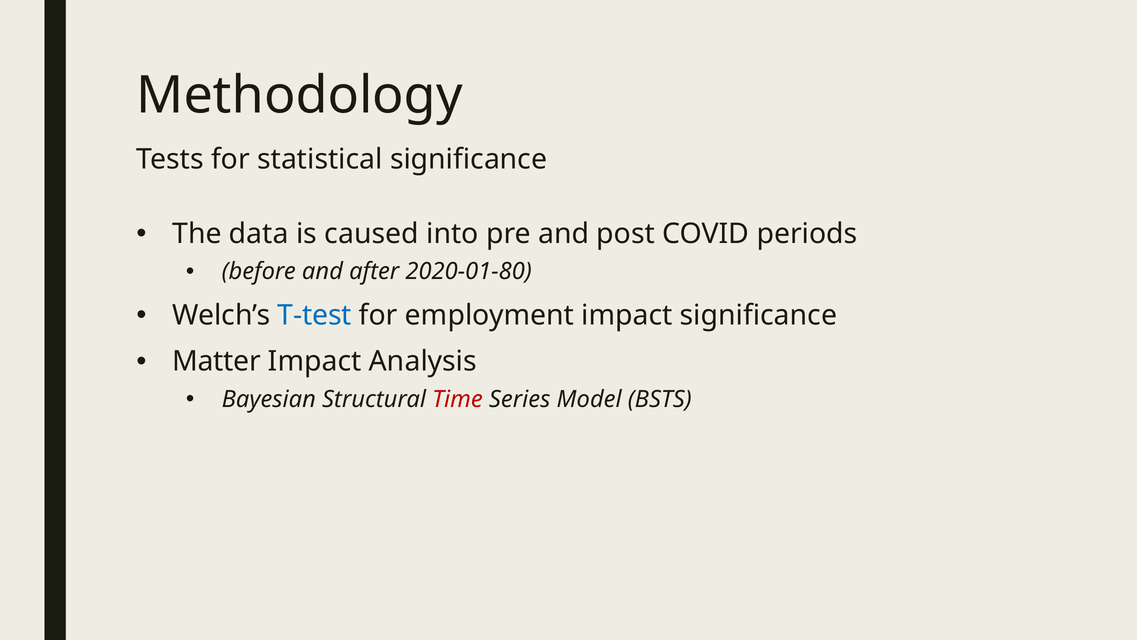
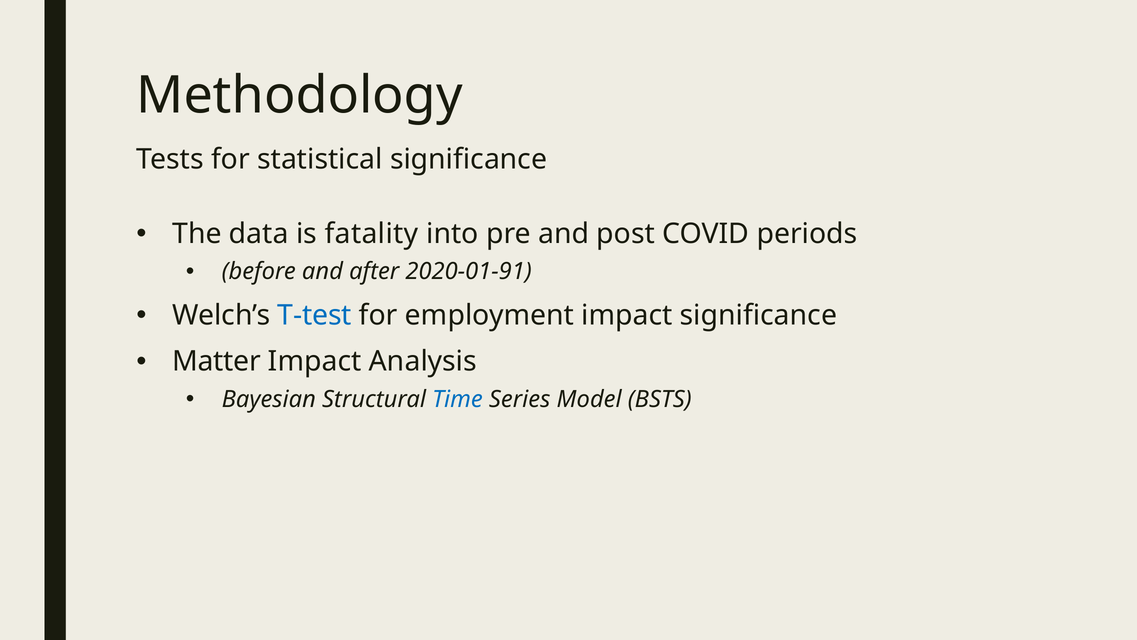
caused: caused -> fatality (371, 234)
2020-01-80: 2020-01-80 -> 2020-01-91 (469, 271)
Time colour: red -> blue (457, 399)
